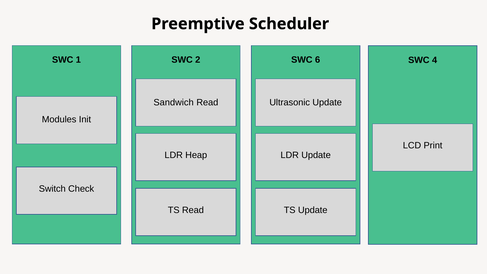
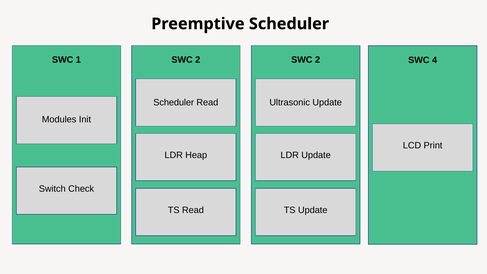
6: 6 -> 2 (318, 60)
Sandwich: Sandwich -> Scheduler (174, 103)
